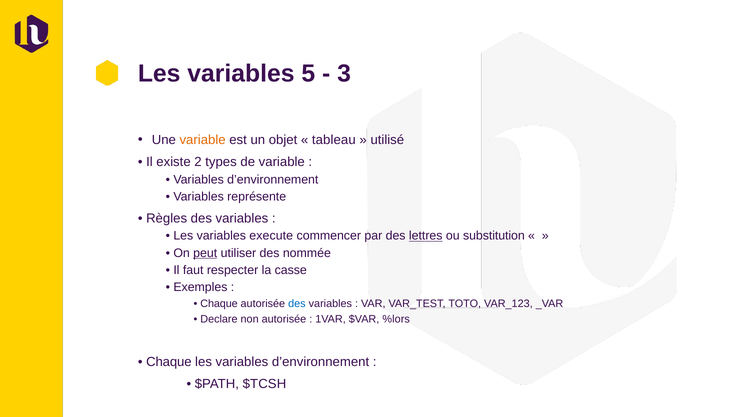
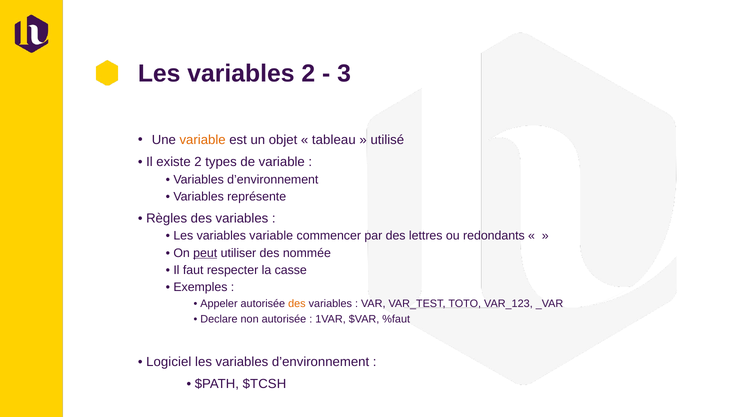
variables 5: 5 -> 2 (308, 74)
variables execute: execute -> variable (271, 236)
lettres underline: present -> none (426, 236)
substitution: substitution -> redondants (494, 236)
Chaque: Chaque -> Appeler (219, 304)
des colour: blue -> orange (297, 304)
%lors: %lors -> %faut (396, 320)
Chaque: Chaque -> Logiciel (169, 362)
